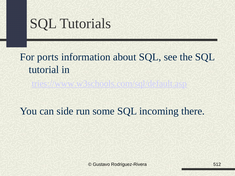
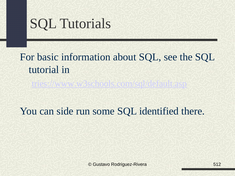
ports: ports -> basic (48, 57)
incoming: incoming -> identified (159, 111)
